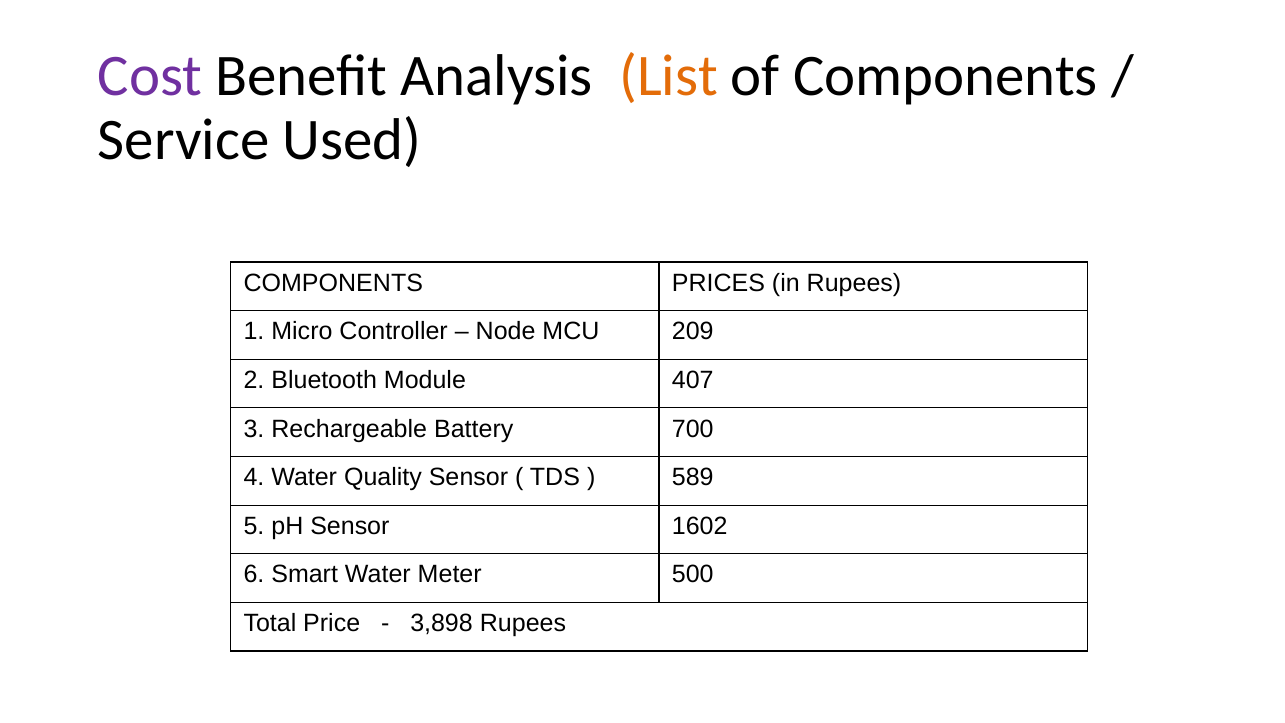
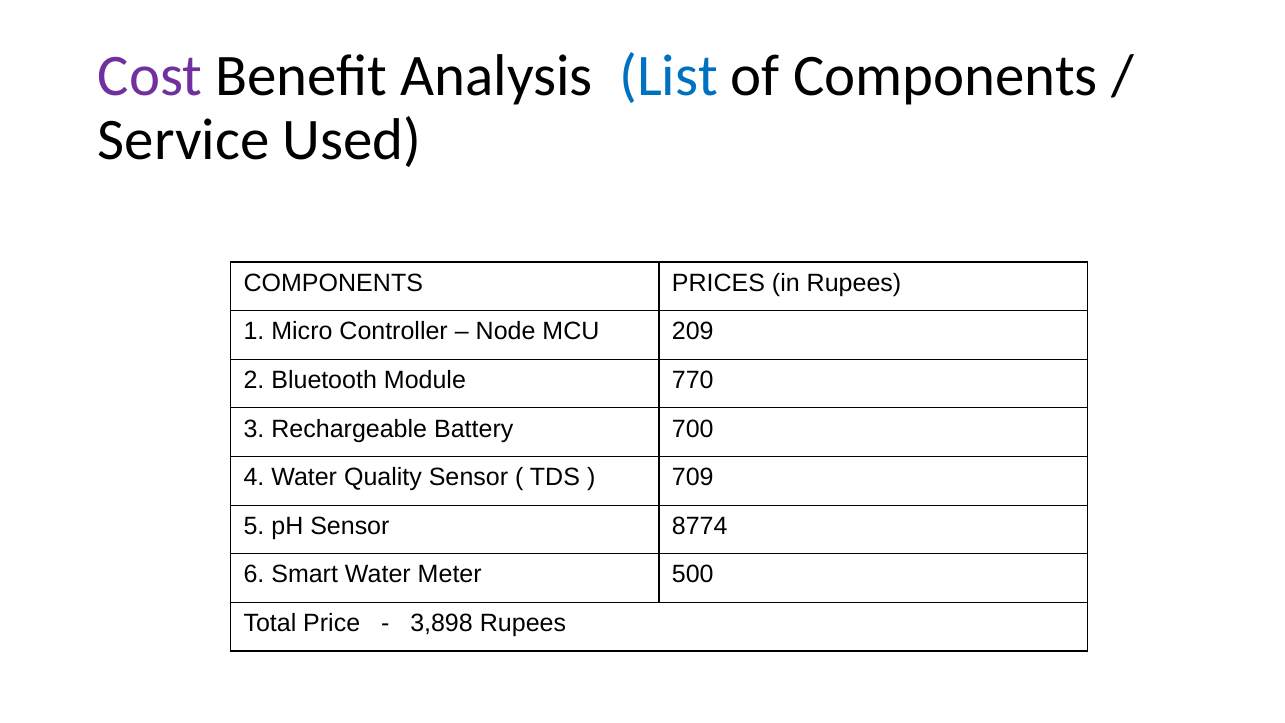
List colour: orange -> blue (669, 76)
407: 407 -> 770 (693, 380)
589: 589 -> 709 (693, 477)
1602: 1602 -> 8774 (700, 526)
